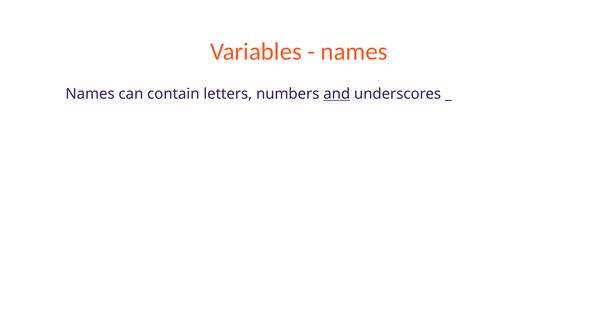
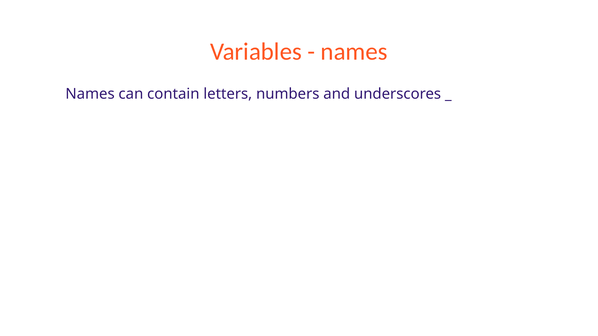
and underline: present -> none (337, 94)
